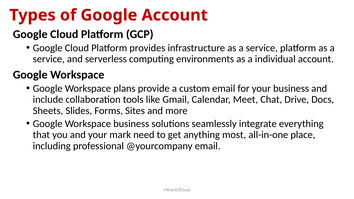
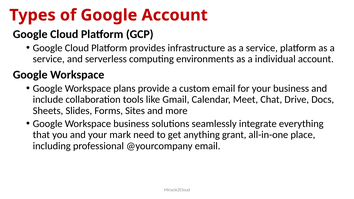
most: most -> grant (234, 135)
